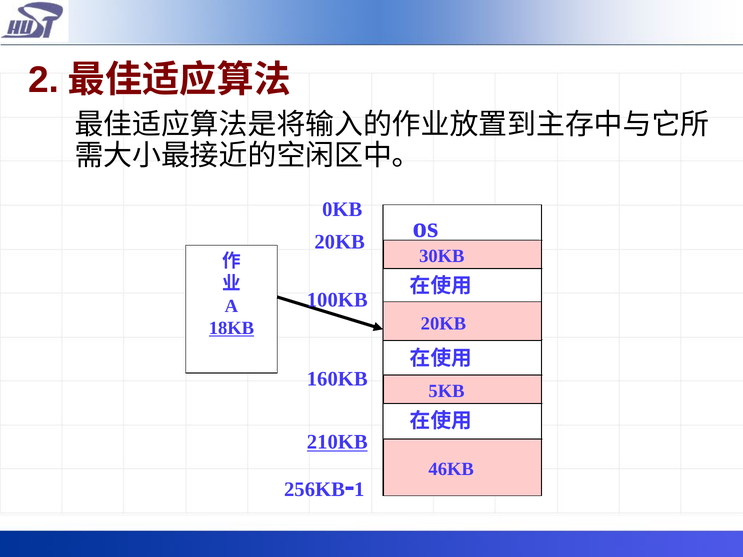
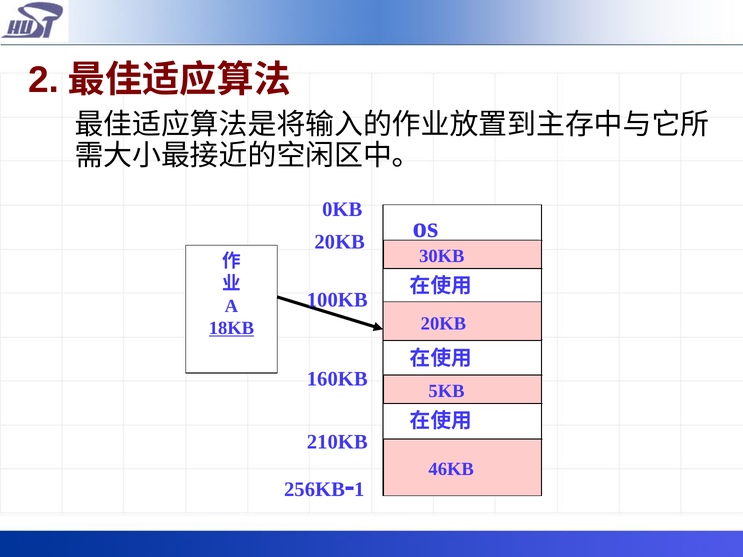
210KB underline: present -> none (337, 442)
